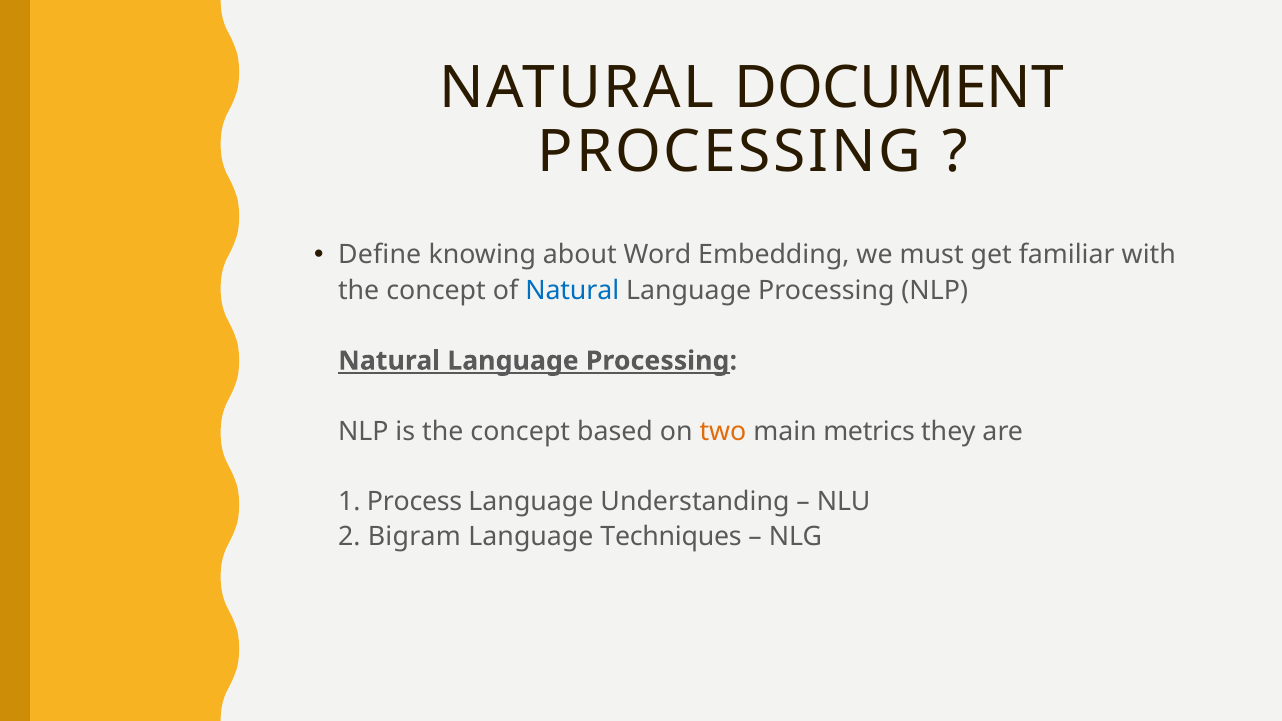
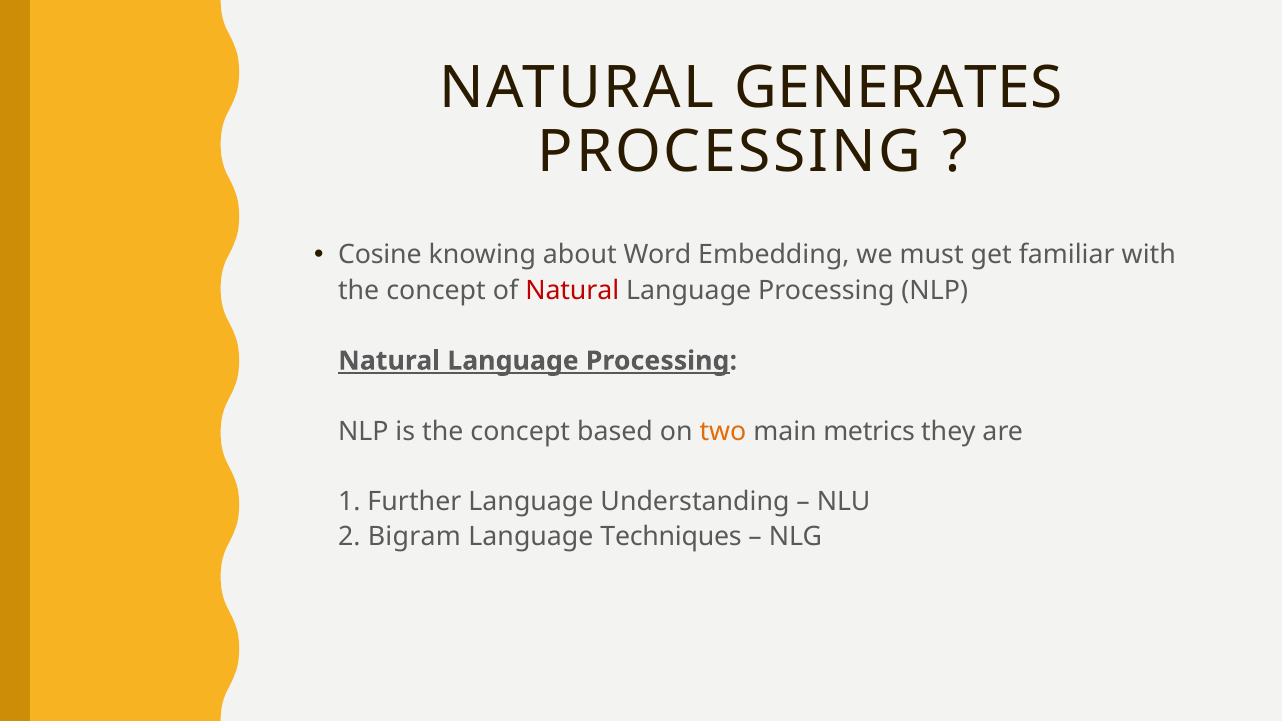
DOCUMENT: DOCUMENT -> GENERATES (899, 88)
Define: Define -> Cosine (380, 255)
Natural colour: blue -> red (572, 290)
Process: Process -> Further (414, 502)
